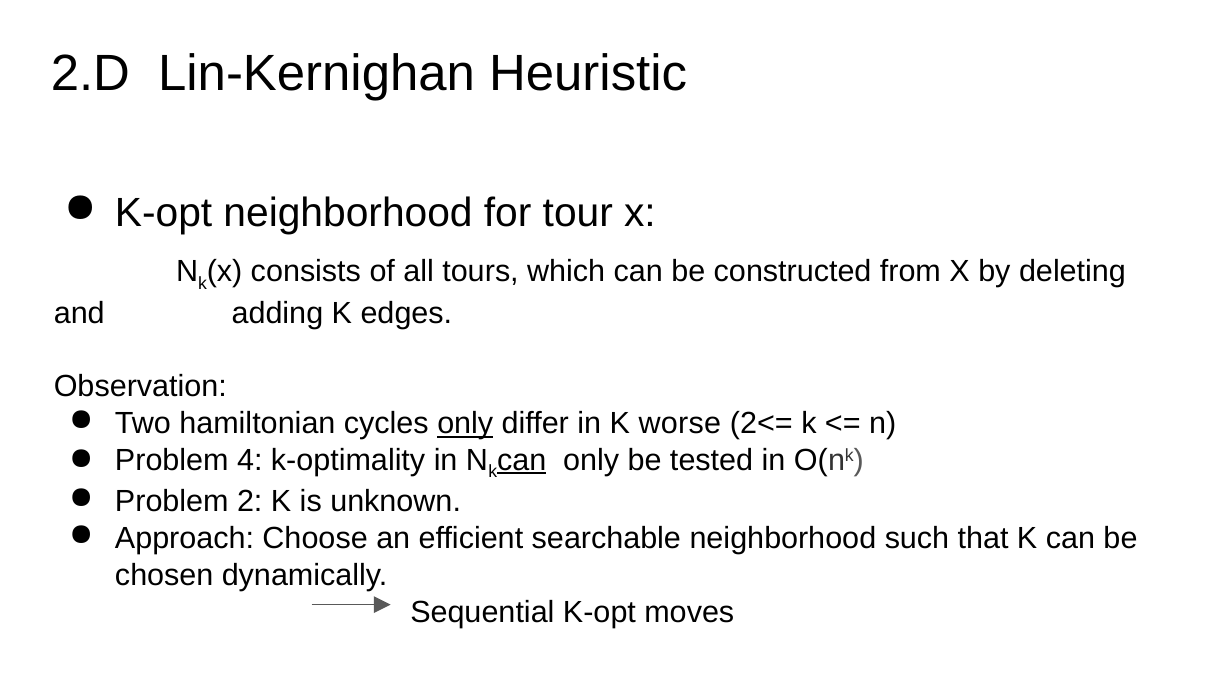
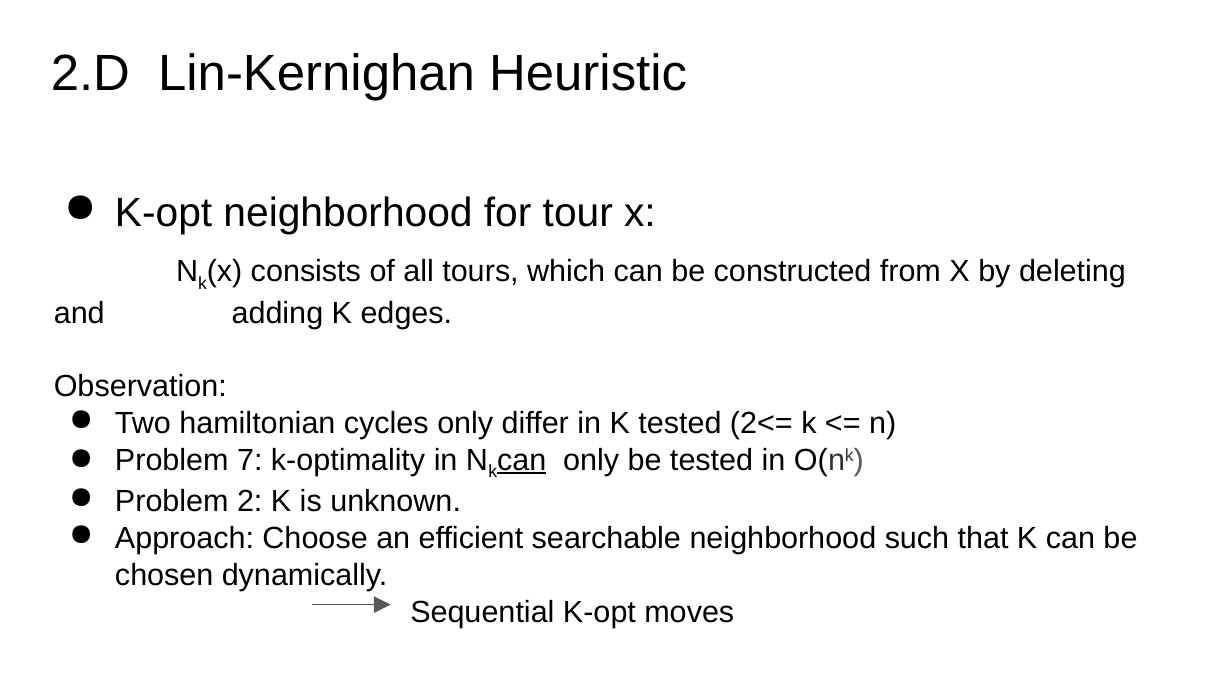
only underline: present -> none (465, 423)
K worse: worse -> tested (680, 423)
4: 4 -> 7 (250, 460)
